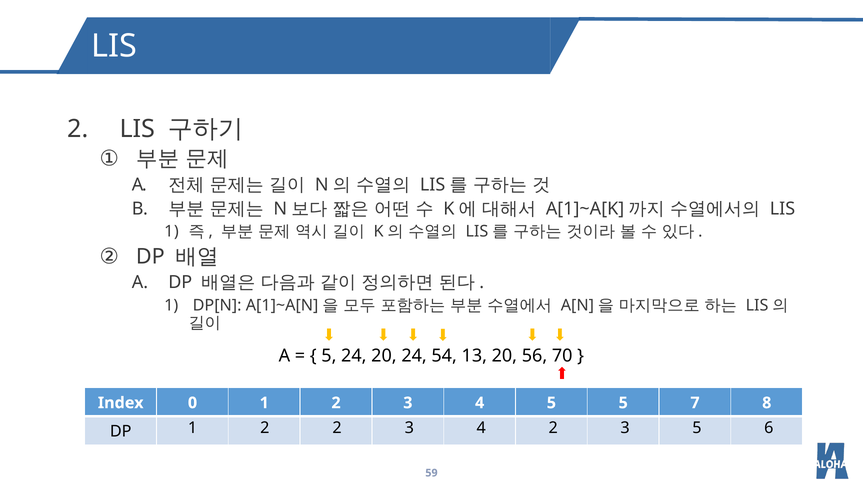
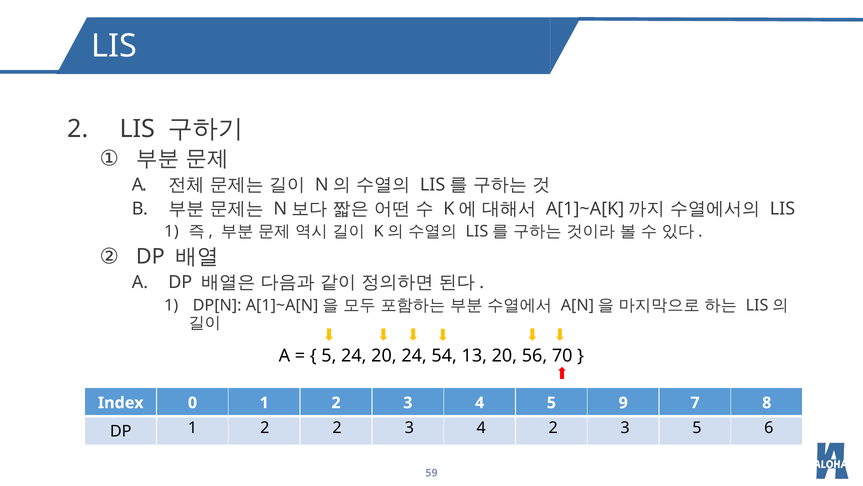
5 5: 5 -> 9 (623, 402)
